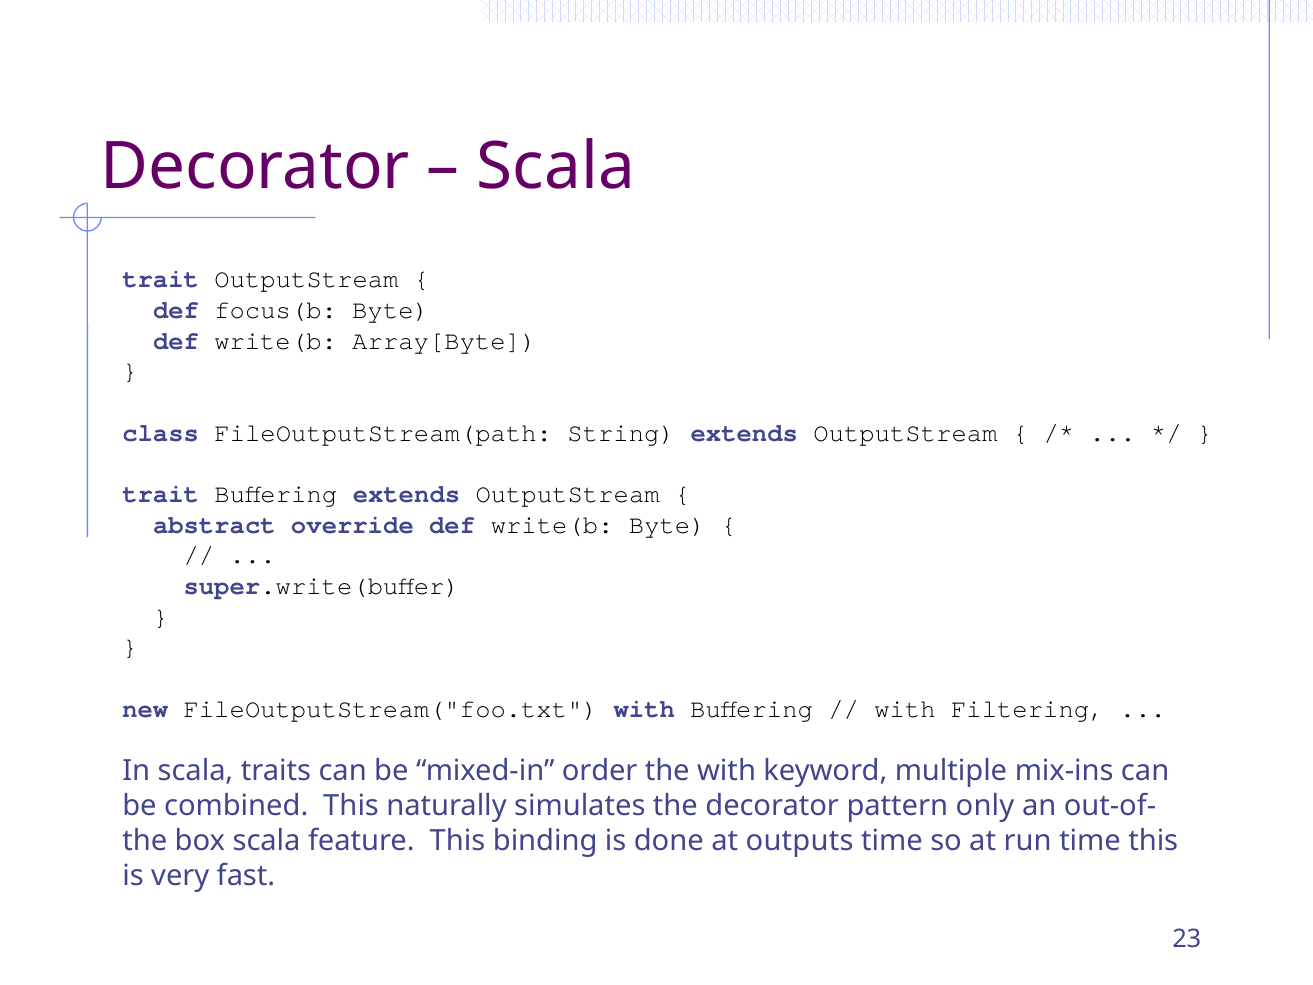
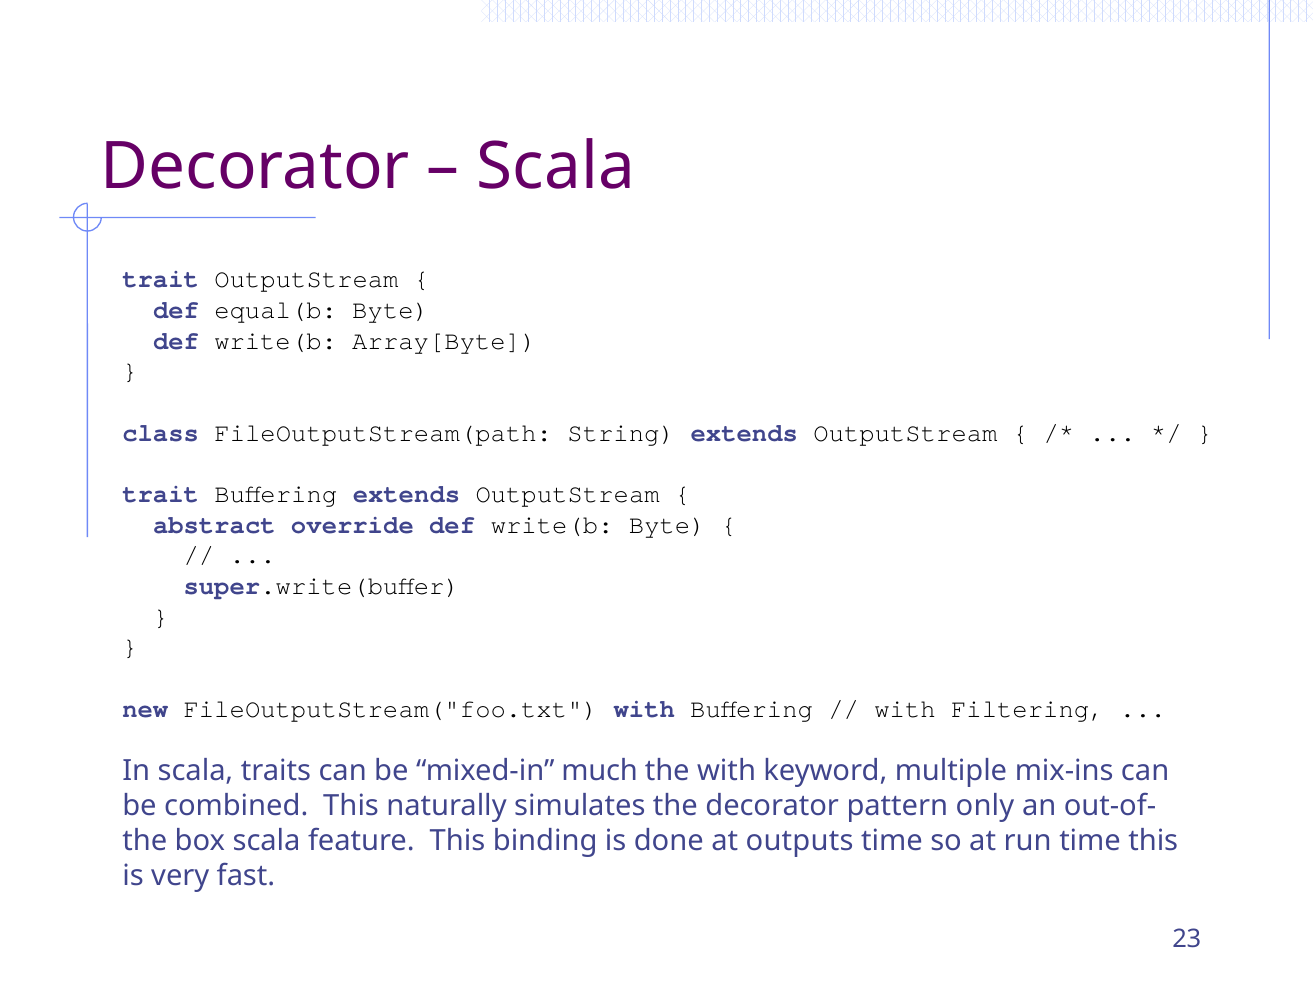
focus(b: focus(b -> equal(b (276, 310)
order: order -> much (600, 771)
